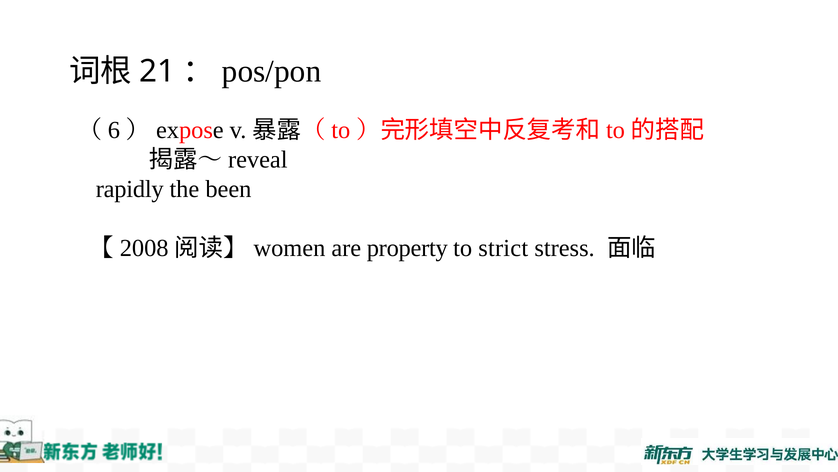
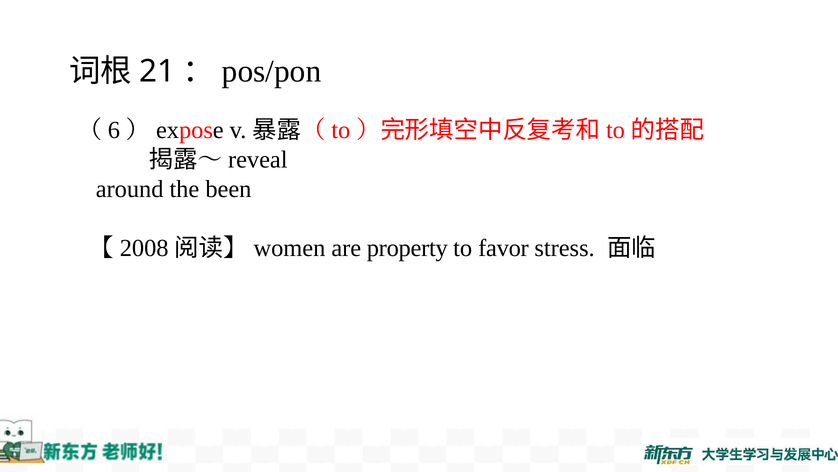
rapidly: rapidly -> around (130, 189)
strict: strict -> favor (503, 248)
